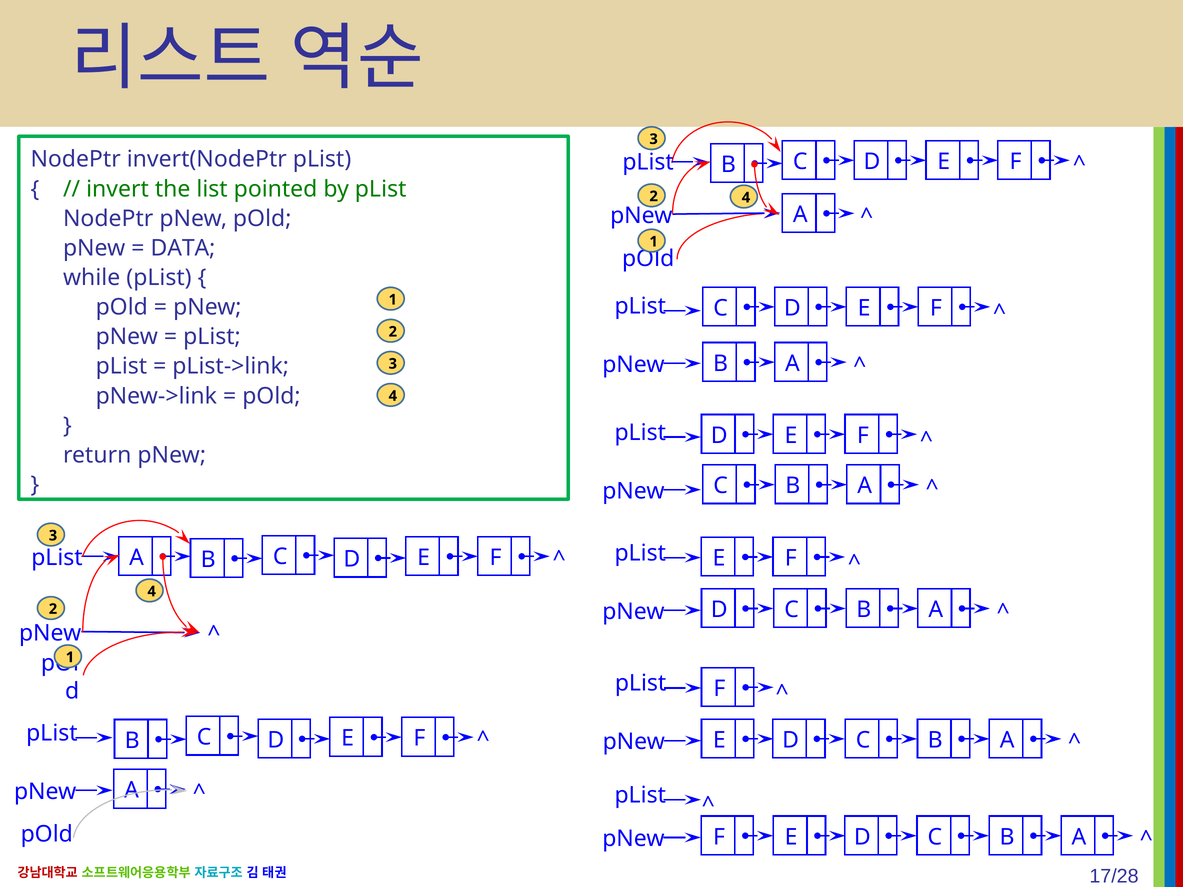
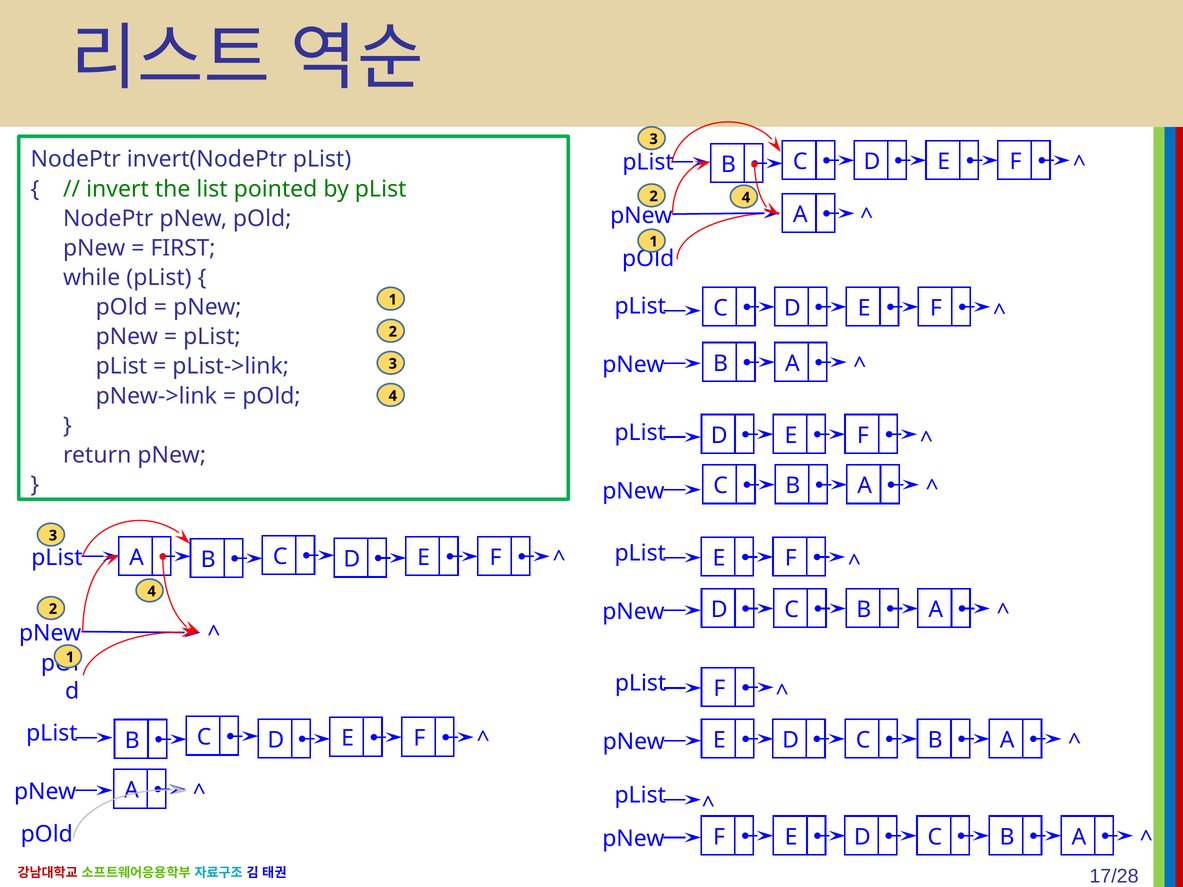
DATA: DATA -> FIRST (183, 248)
